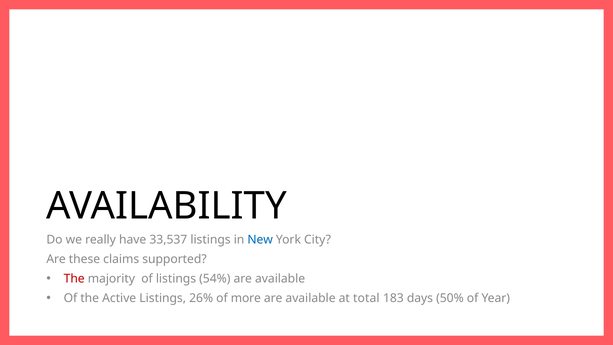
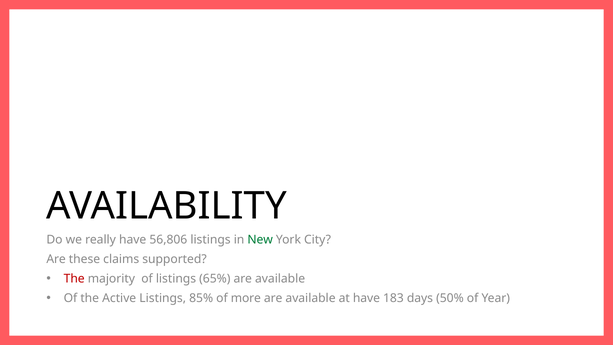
33,537: 33,537 -> 56,806 (168, 240)
New colour: blue -> green (260, 240)
54%: 54% -> 65% (215, 279)
26%: 26% -> 85% (201, 298)
at total: total -> have (366, 298)
